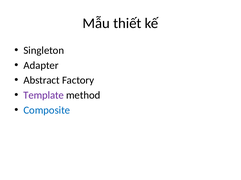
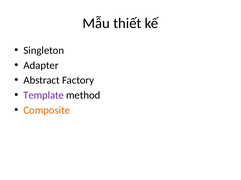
Composite colour: blue -> orange (47, 111)
